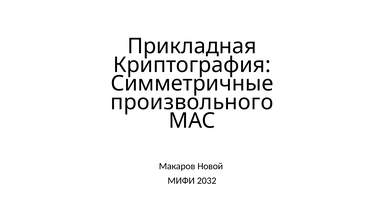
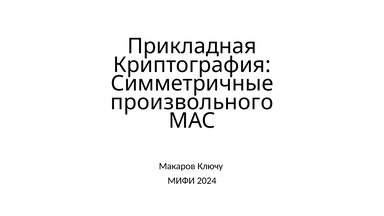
Новой: Новой -> Ключу (210, 166)
2032: 2032 -> 2024 (207, 181)
